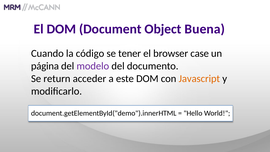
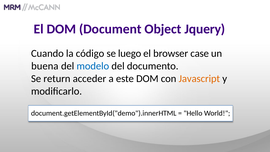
Buena: Buena -> Jquery (205, 29)
tener: tener -> luego (130, 53)
página: página -> buena (45, 66)
modelo colour: purple -> blue (93, 66)
